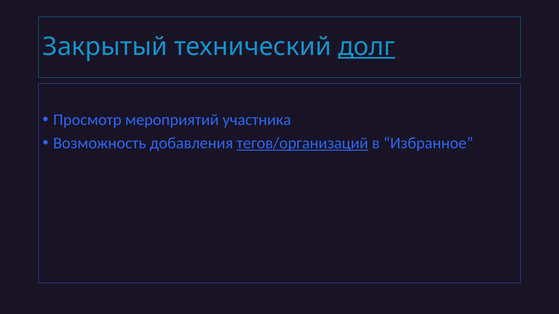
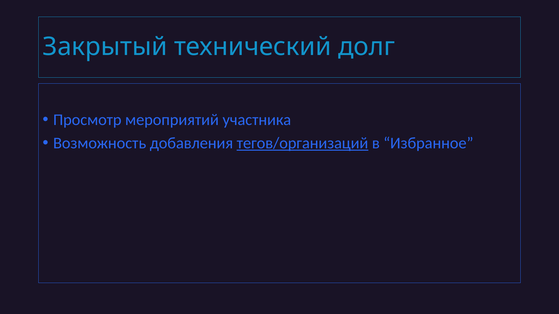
долг underline: present -> none (367, 47)
